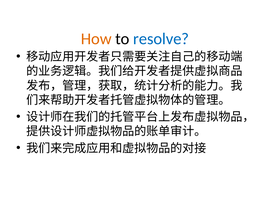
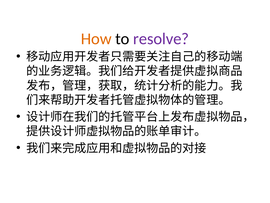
resolve colour: blue -> purple (161, 39)
